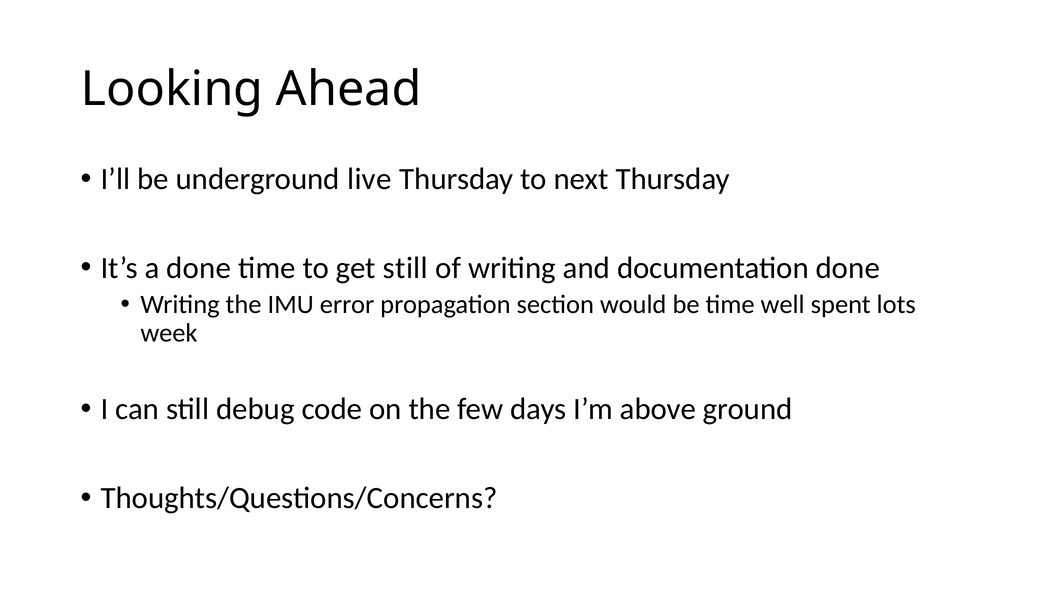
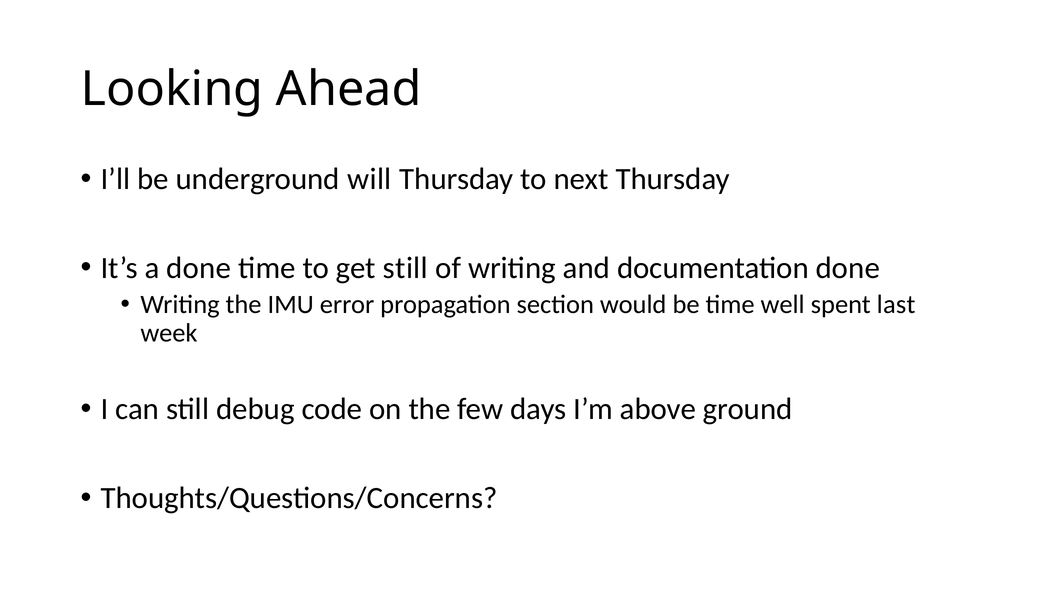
live: live -> will (369, 179)
lots: lots -> last (896, 305)
